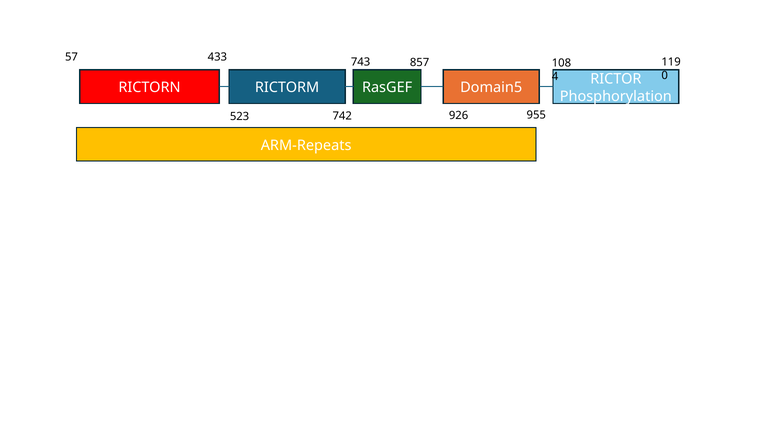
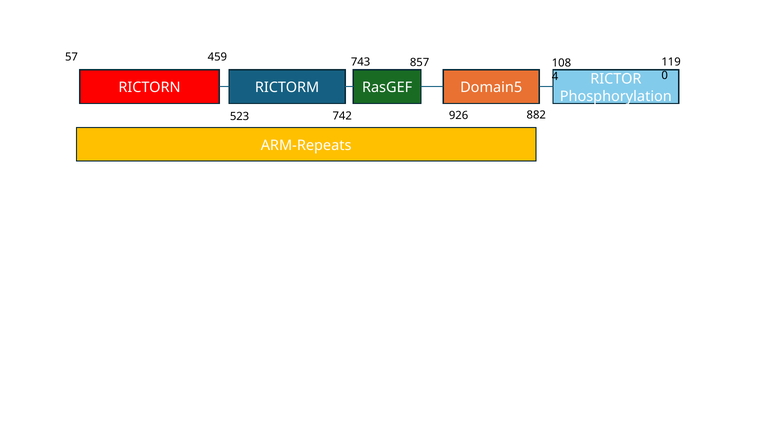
433: 433 -> 459 (217, 57)
955: 955 -> 882 (536, 115)
